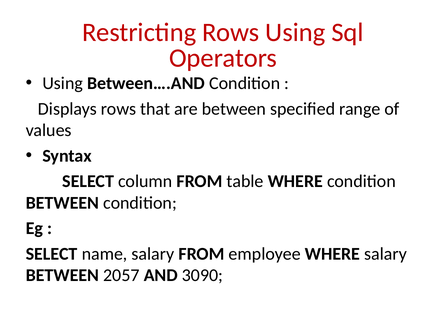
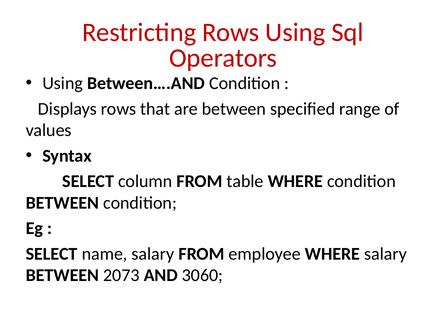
2057: 2057 -> 2073 (121, 276)
3090: 3090 -> 3060 (202, 276)
